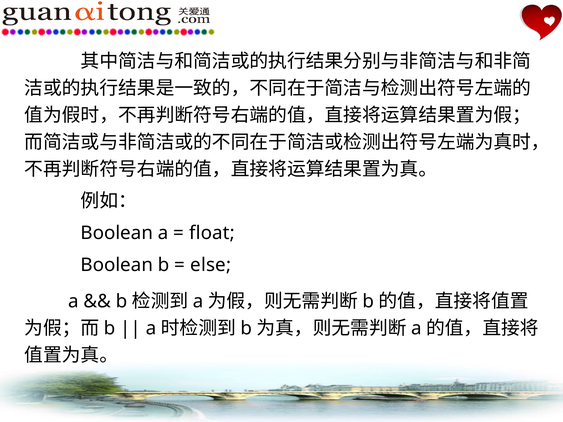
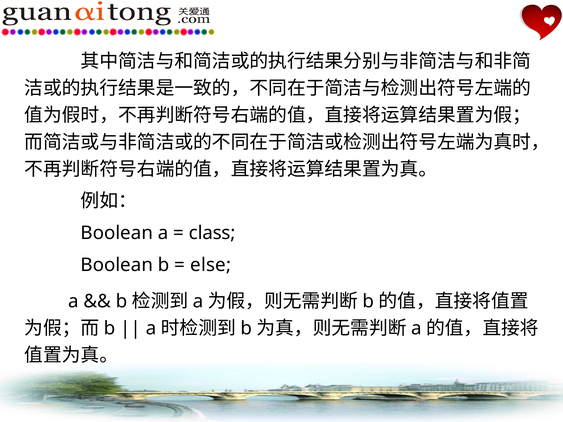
float: float -> class (212, 233)
